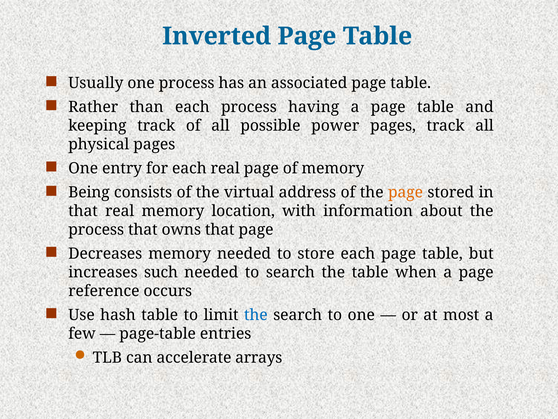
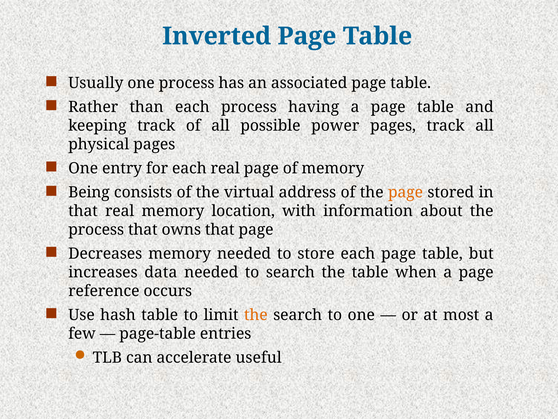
such: such -> data (161, 272)
the colour: blue -> orange (256, 315)
arrays: arrays -> useful (259, 357)
